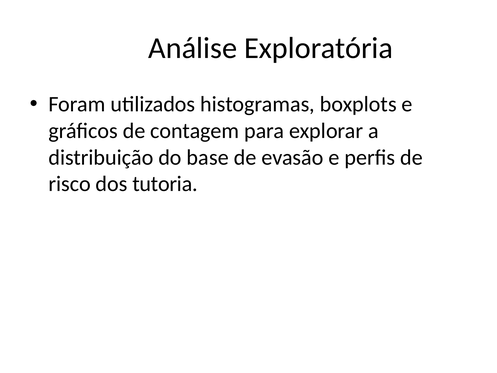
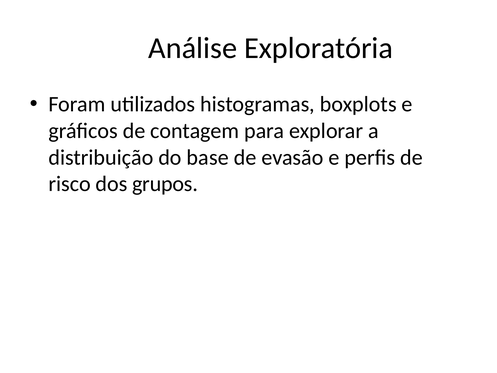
tutoria: tutoria -> grupos (165, 184)
